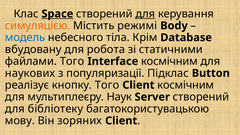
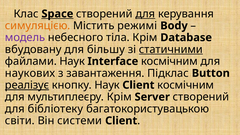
модель colour: blue -> purple (25, 38)
робота: робота -> більшу (106, 49)
статичними underline: none -> present (171, 49)
файлами Того: Того -> Наук (72, 61)
популяризації: популяризації -> завантаження (105, 73)
реалізує underline: none -> present (27, 85)
кнопку Того: Того -> Наук (107, 85)
мультиплеєру Наук: Наук -> Крім (119, 97)
мову: мову -> світи (20, 121)
зоряних: зоряних -> системи (80, 121)
